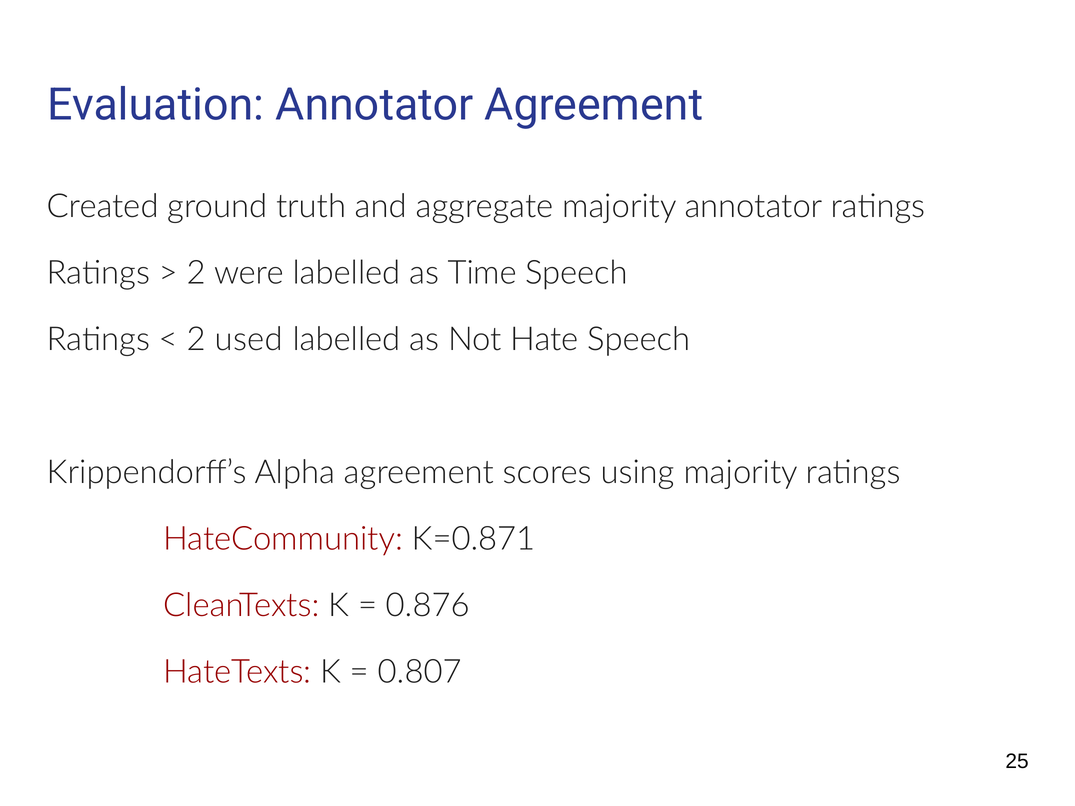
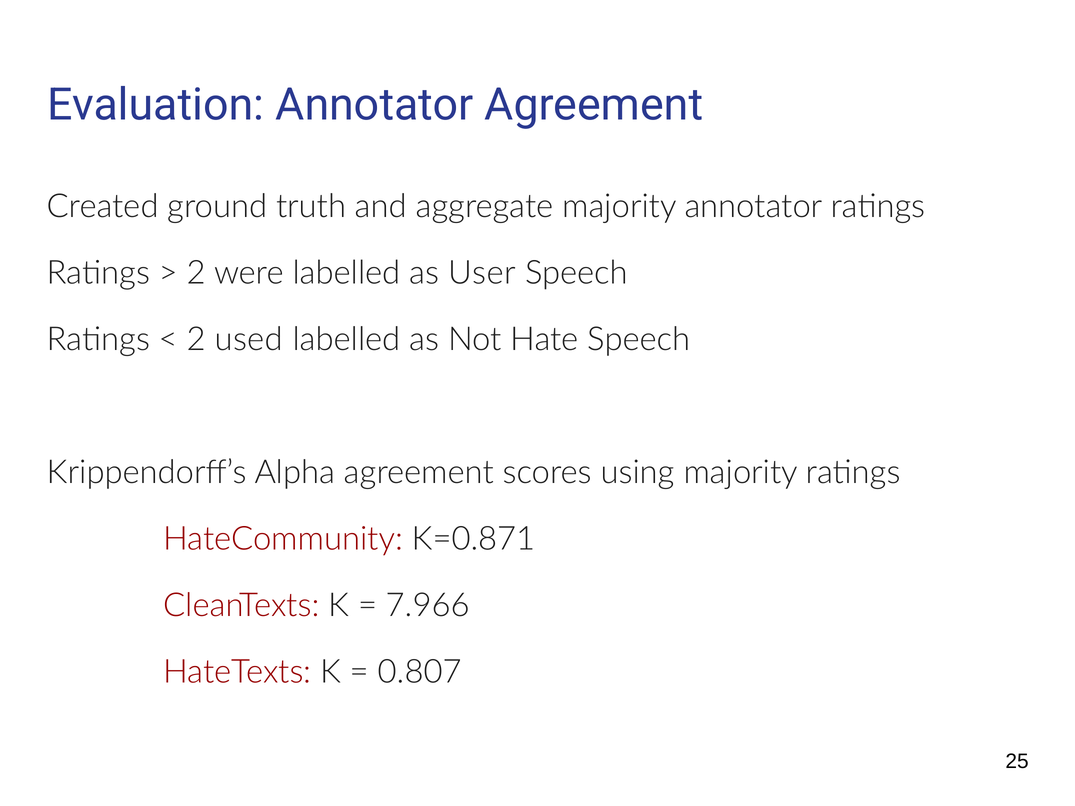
Time: Time -> User (482, 273)
0.876: 0.876 -> 7.966 (428, 605)
